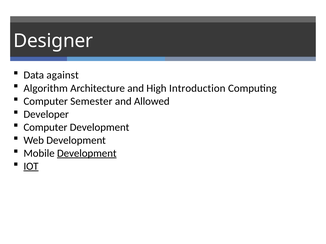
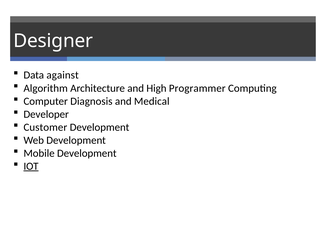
Introduction: Introduction -> Programmer (197, 88)
Semester: Semester -> Diagnosis (91, 101)
Allowed: Allowed -> Medical (152, 101)
Computer: Computer -> Customer (45, 127)
Development underline: present -> none (87, 154)
